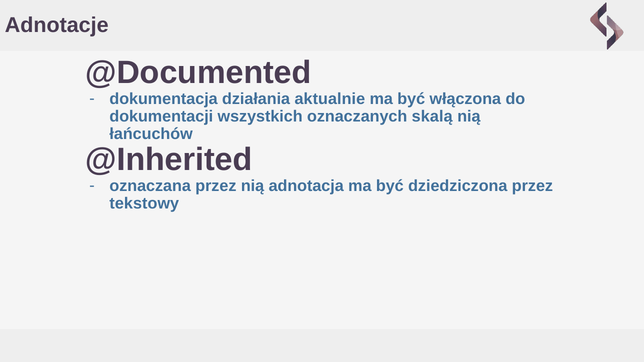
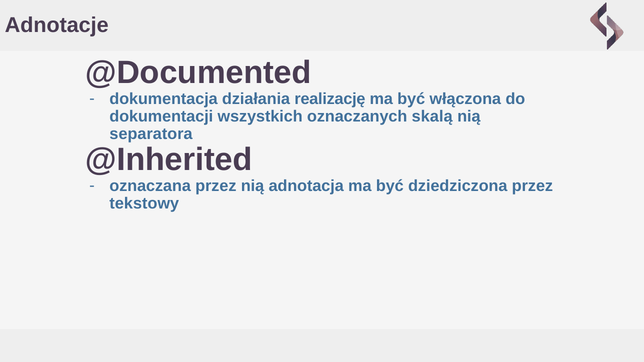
aktualnie: aktualnie -> realizację (330, 99)
łańcuchów: łańcuchów -> separatora (151, 134)
